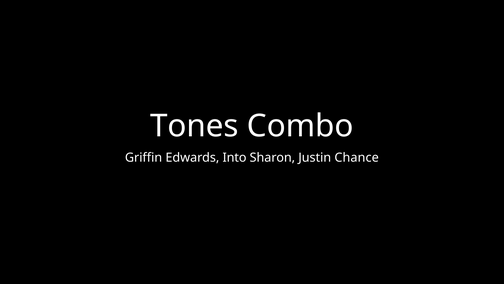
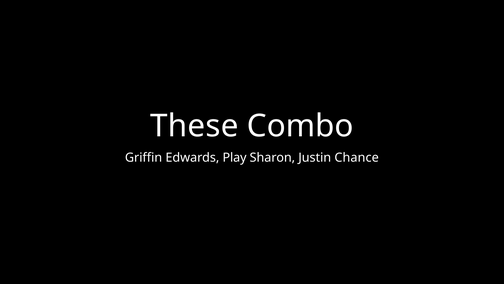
Tones: Tones -> These (194, 126)
Into: Into -> Play (235, 158)
